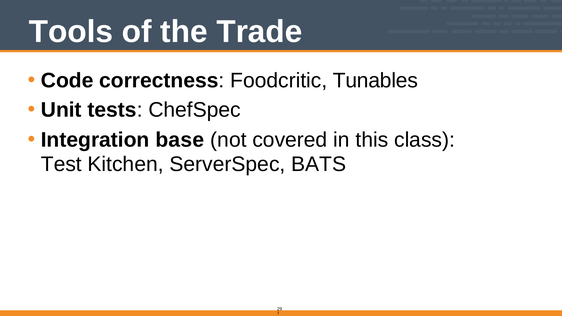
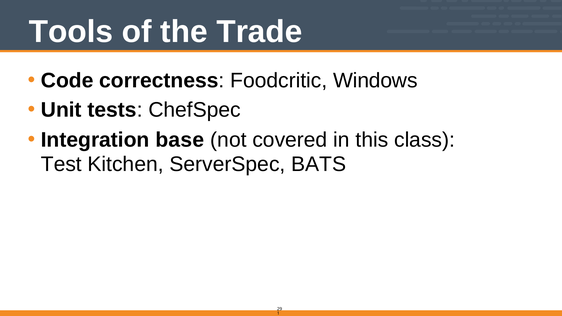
Tunables: Tunables -> Windows (375, 81)
